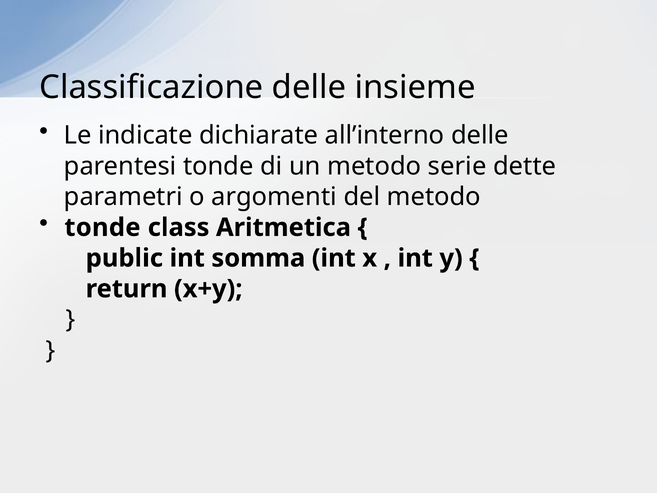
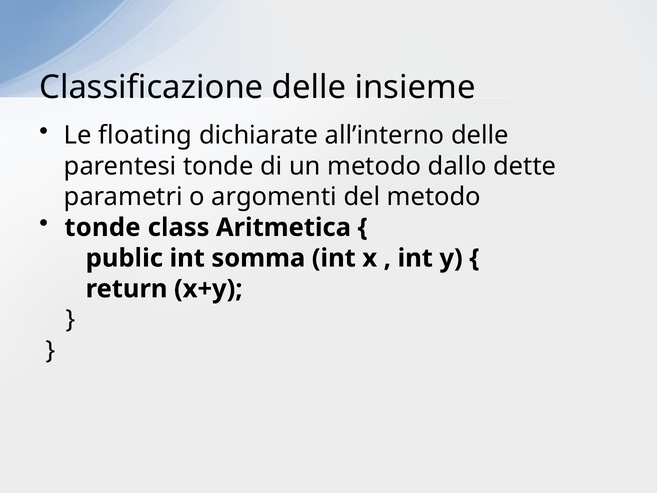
indicate: indicate -> floating (145, 135)
serie: serie -> dallo (457, 166)
